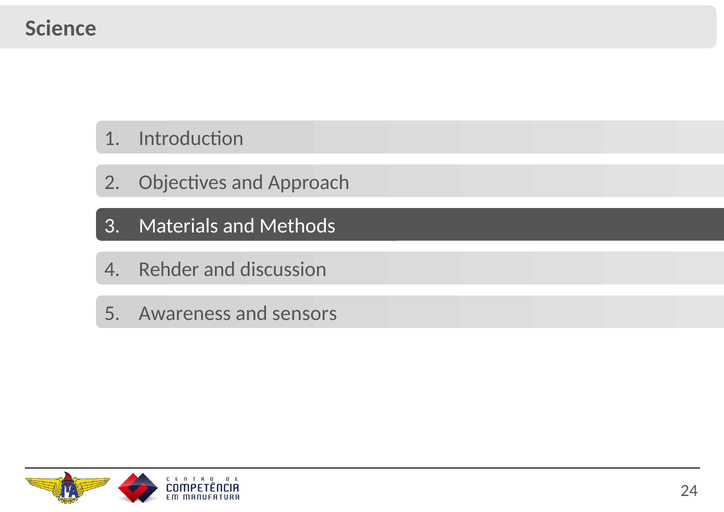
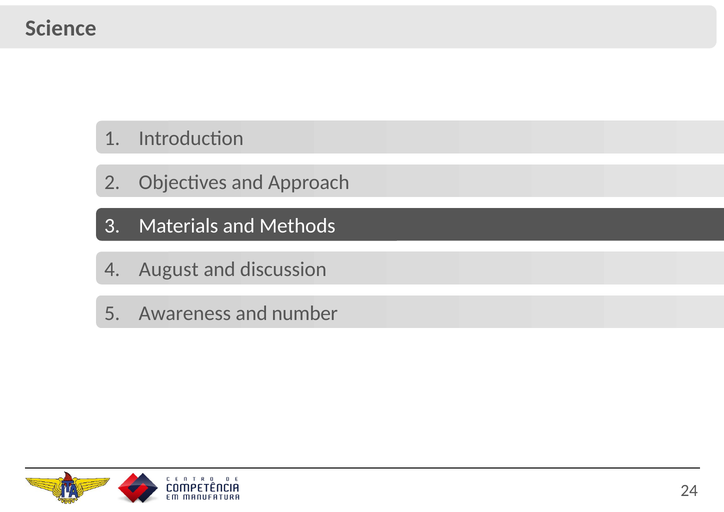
Rehder: Rehder -> August (169, 269)
sensors: sensors -> number (305, 313)
